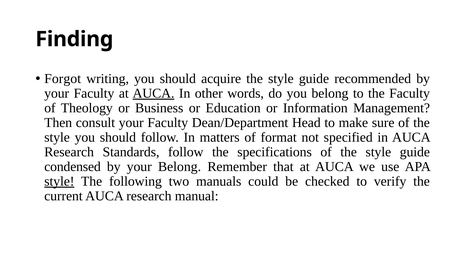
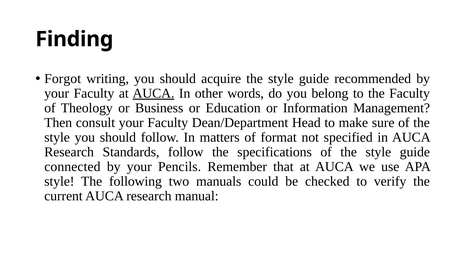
condensed: condensed -> connected (72, 167)
your Belong: Belong -> Pencils (180, 167)
style underline: present -> none (59, 181)
